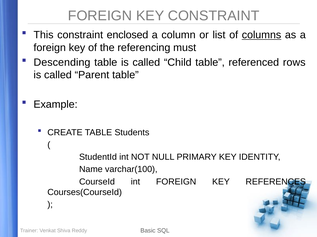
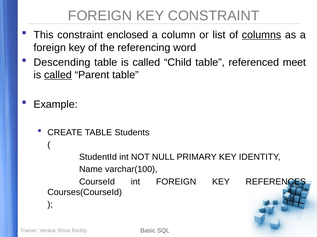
must: must -> word (185, 48)
rows: rows -> meet (294, 63)
called underline: none -> present (58, 75)
